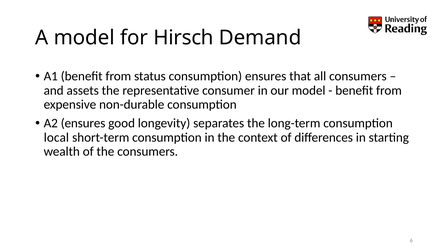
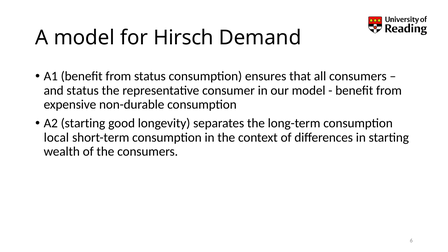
and assets: assets -> status (83, 90)
A2 ensures: ensures -> starting (83, 123)
